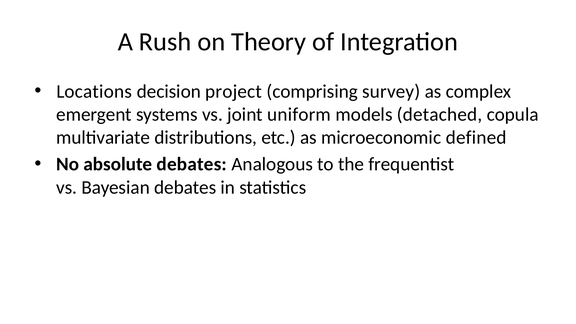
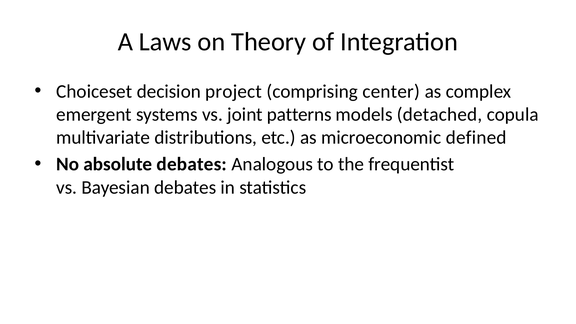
Rush: Rush -> Laws (165, 42)
Locations: Locations -> Choiceset (94, 91)
survey: survey -> center (391, 91)
uniform: uniform -> patterns (299, 114)
